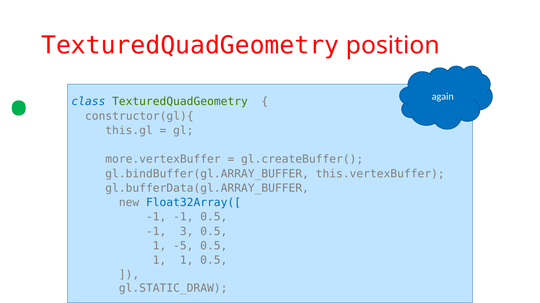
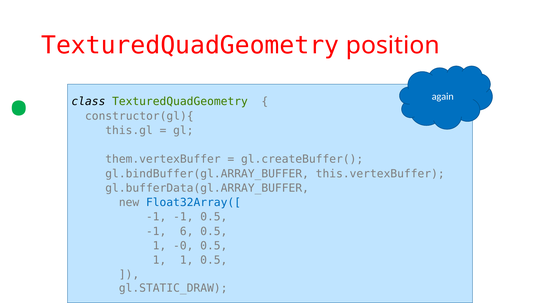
class colour: blue -> black (88, 102)
more.vertexBuffer: more.vertexBuffer -> them.vertexBuffer (163, 160)
3: 3 -> 6 (187, 232)
-5: -5 -> -0 (183, 246)
